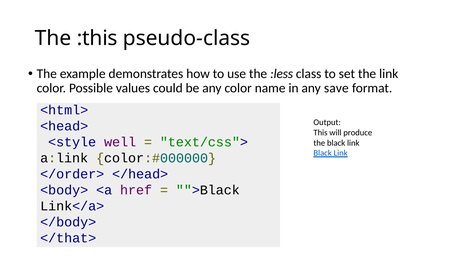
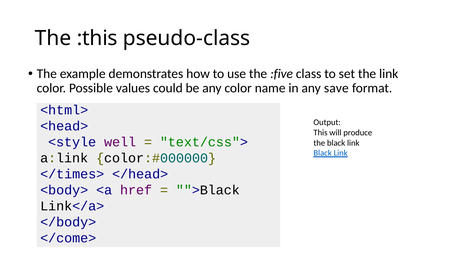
:less: :less -> :five (282, 74)
</order>: </order> -> </times> (72, 175)
</that>: </that> -> </come> (68, 239)
